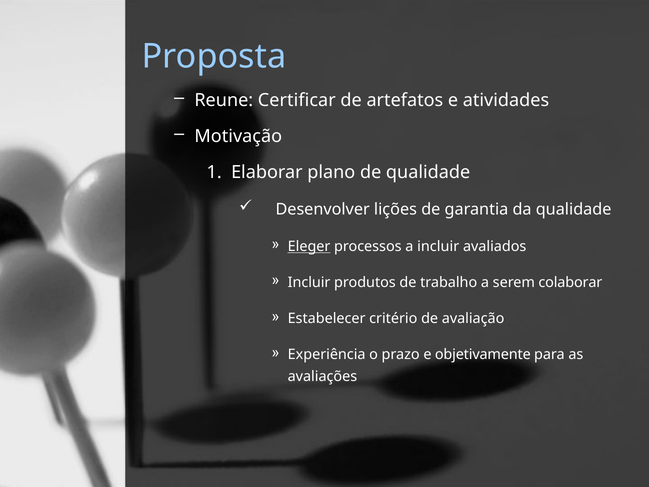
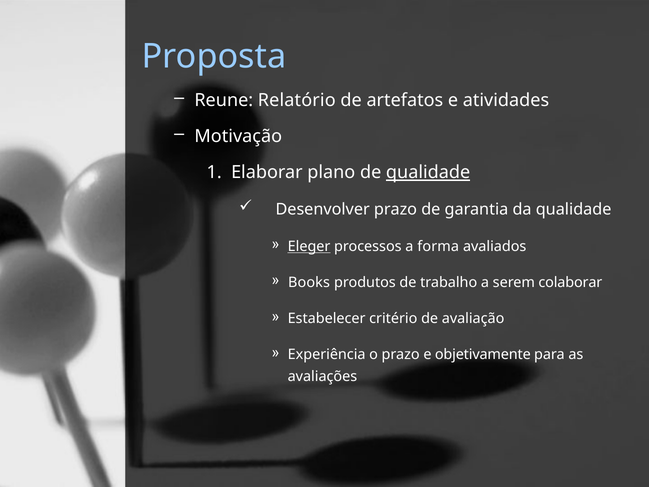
Certificar: Certificar -> Relatório (297, 100)
qualidade underline: none -> present (428, 172)
Desenvolver lições: lições -> prazo (395, 209)
a incluir: incluir -> forma (438, 246)
Incluir: Incluir -> Books (309, 282)
